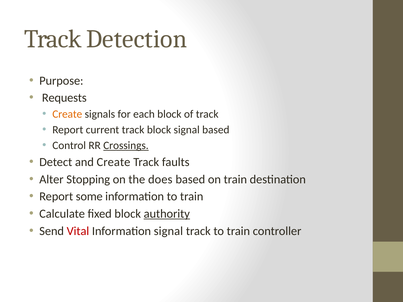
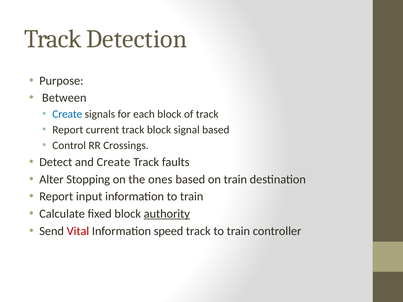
Requests: Requests -> Between (64, 98)
Create colour: orange -> blue (67, 114)
Crossings underline: present -> none (126, 146)
does: does -> ones (160, 180)
some: some -> input (89, 197)
Information signal: signal -> speed (169, 231)
